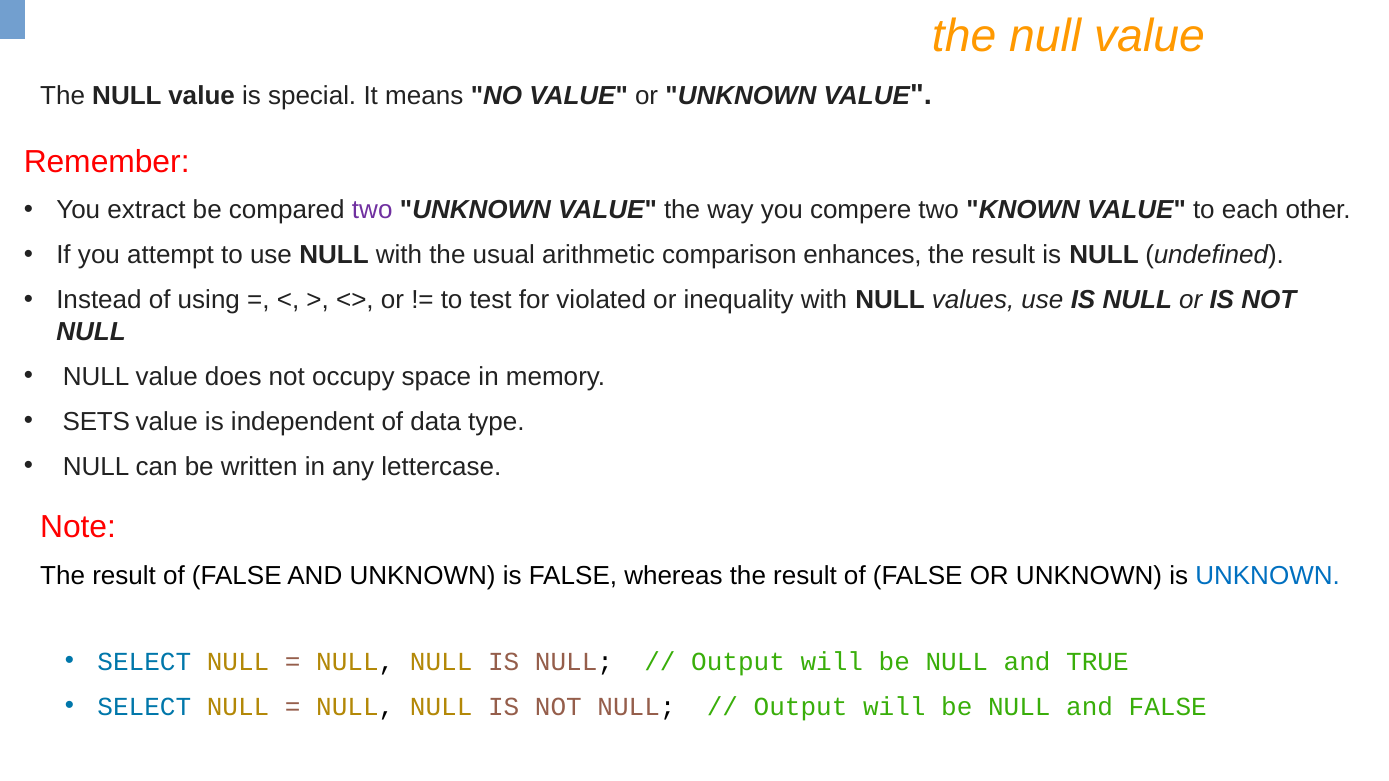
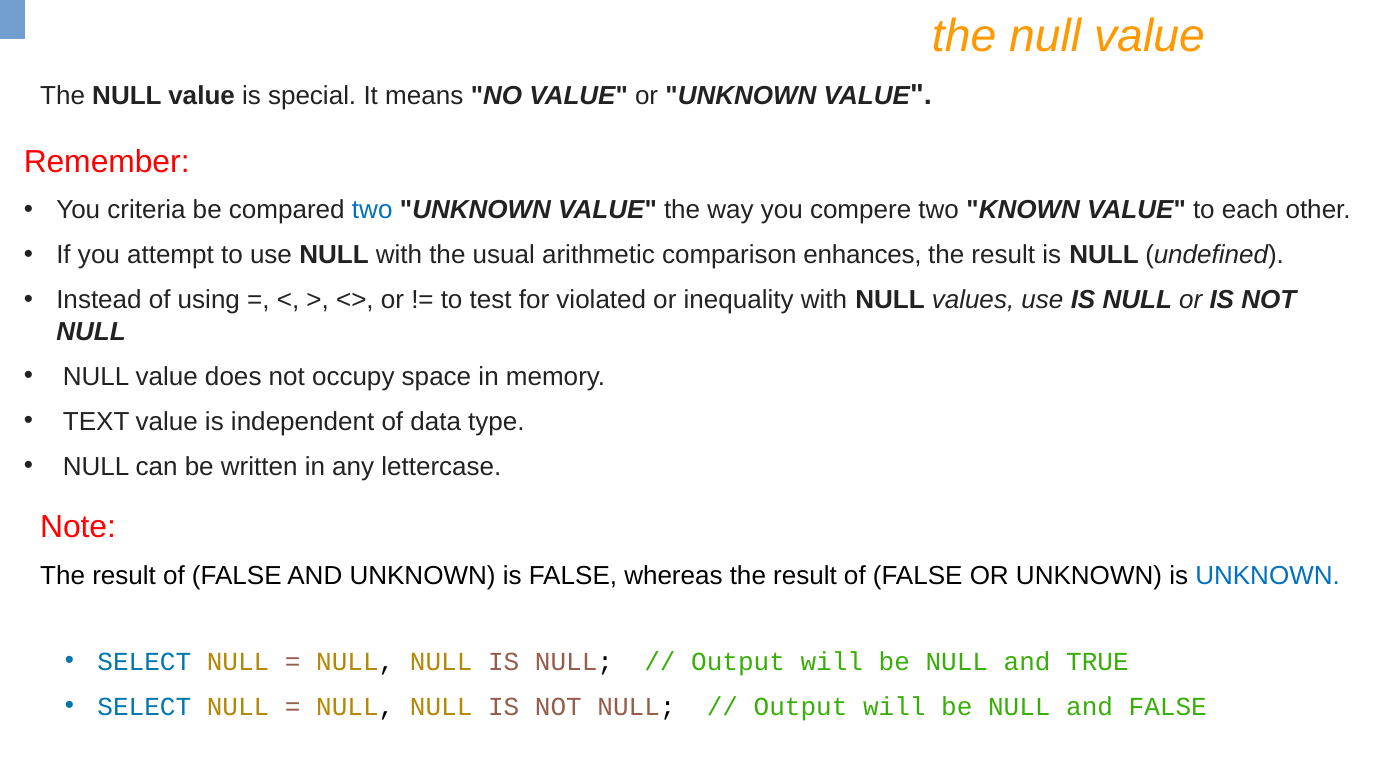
extract: extract -> criteria (146, 210)
two colour: purple -> blue (372, 210)
SETS: SETS -> TEXT (96, 422)
